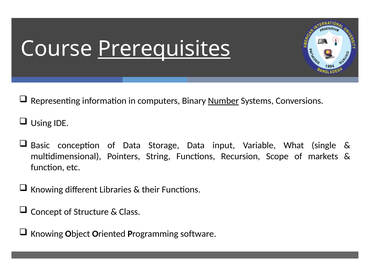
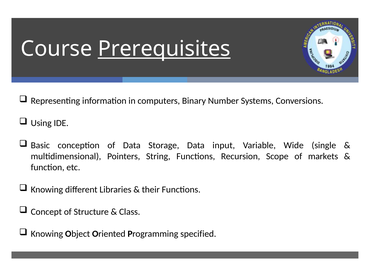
Number underline: present -> none (223, 101)
What: What -> Wide (294, 145)
software: software -> specified (198, 234)
